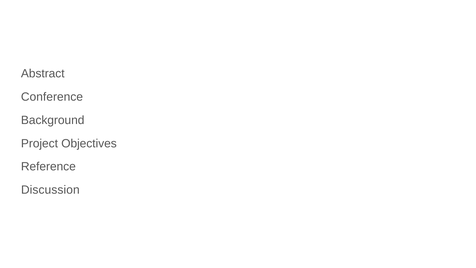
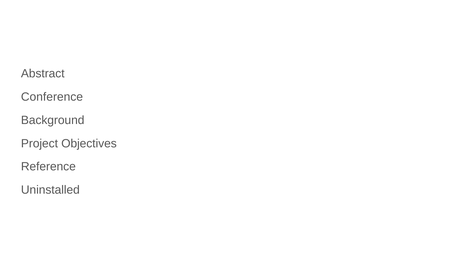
Discussion: Discussion -> Uninstalled (50, 190)
